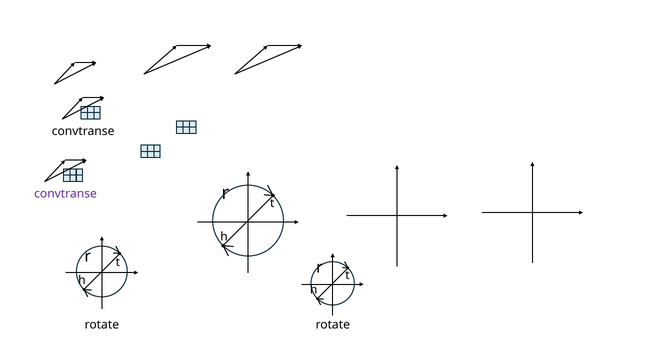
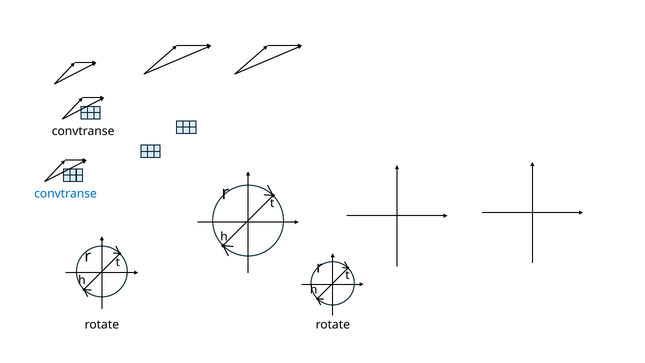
convtranse colour: purple -> blue (66, 194)
